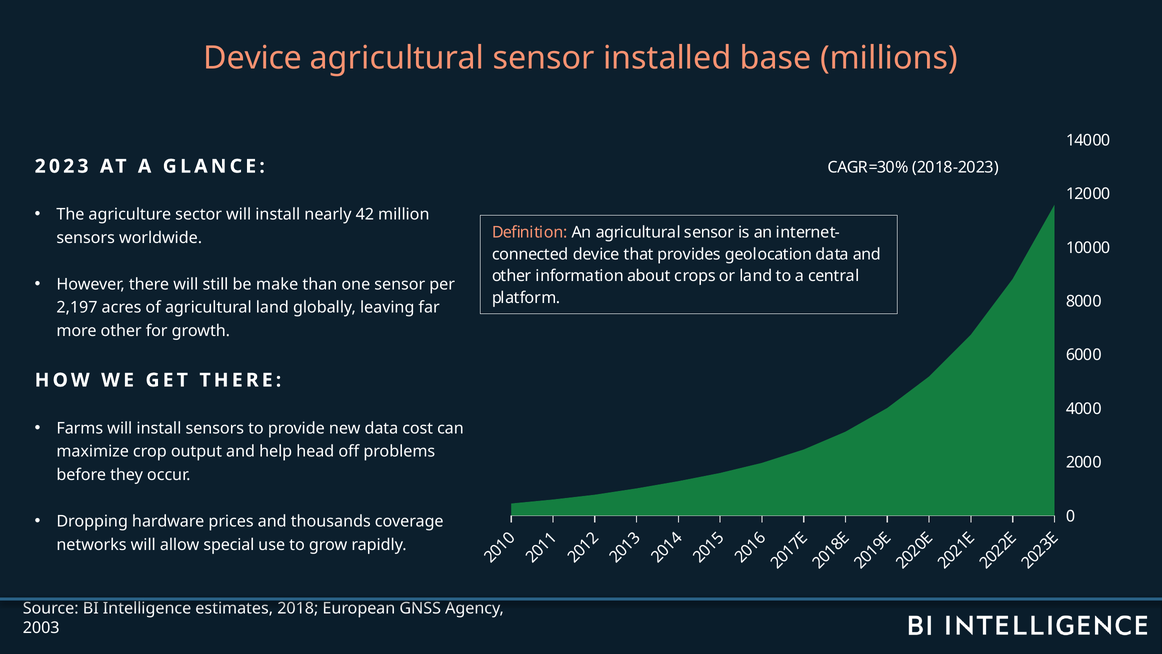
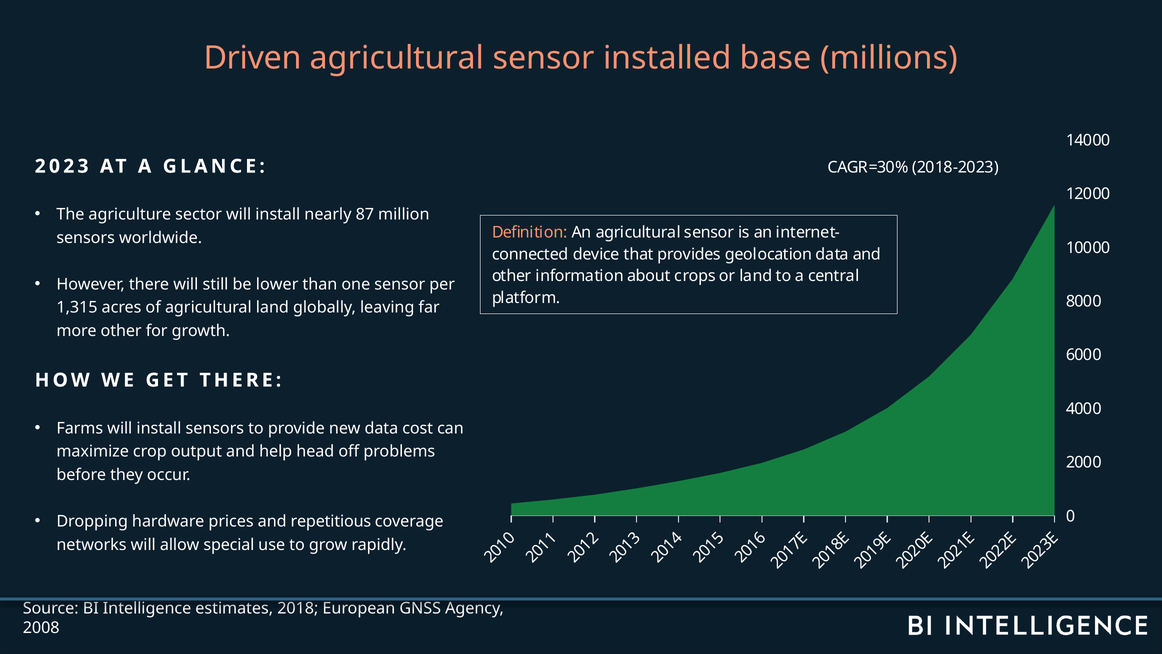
Device: Device -> Driven (253, 58)
42: 42 -> 87 (365, 214)
make: make -> lower (277, 284)
2,197: 2,197 -> 1,315 (77, 307)
thousands: thousands -> repetitious (331, 521)
2003: 2003 -> 2008 (41, 628)
